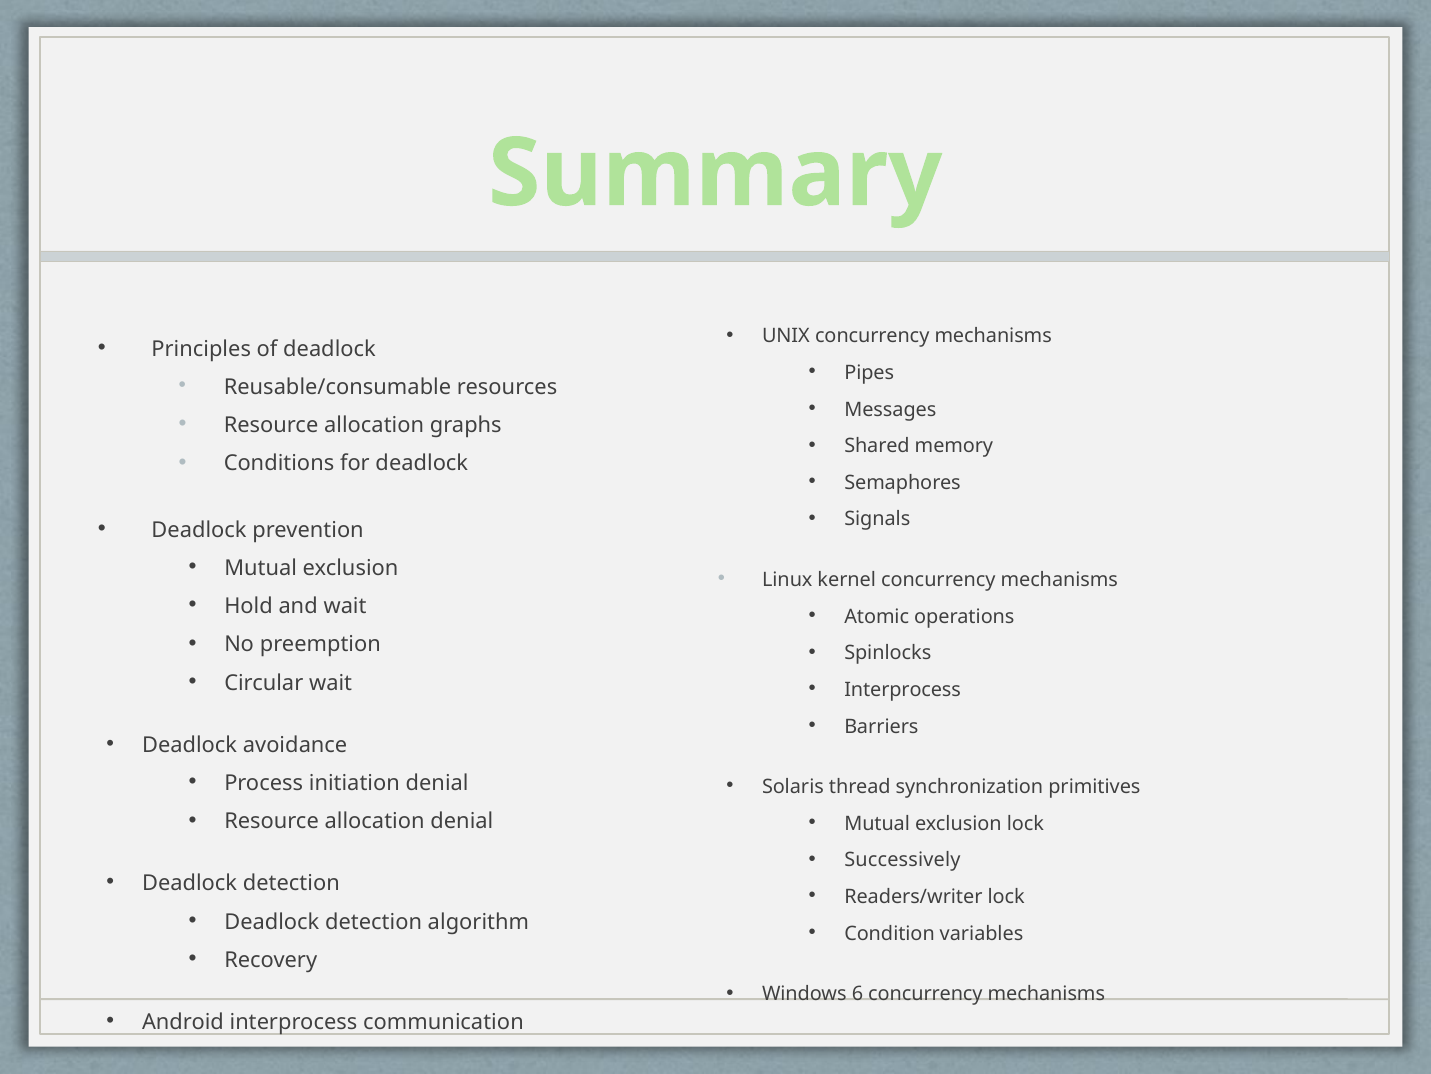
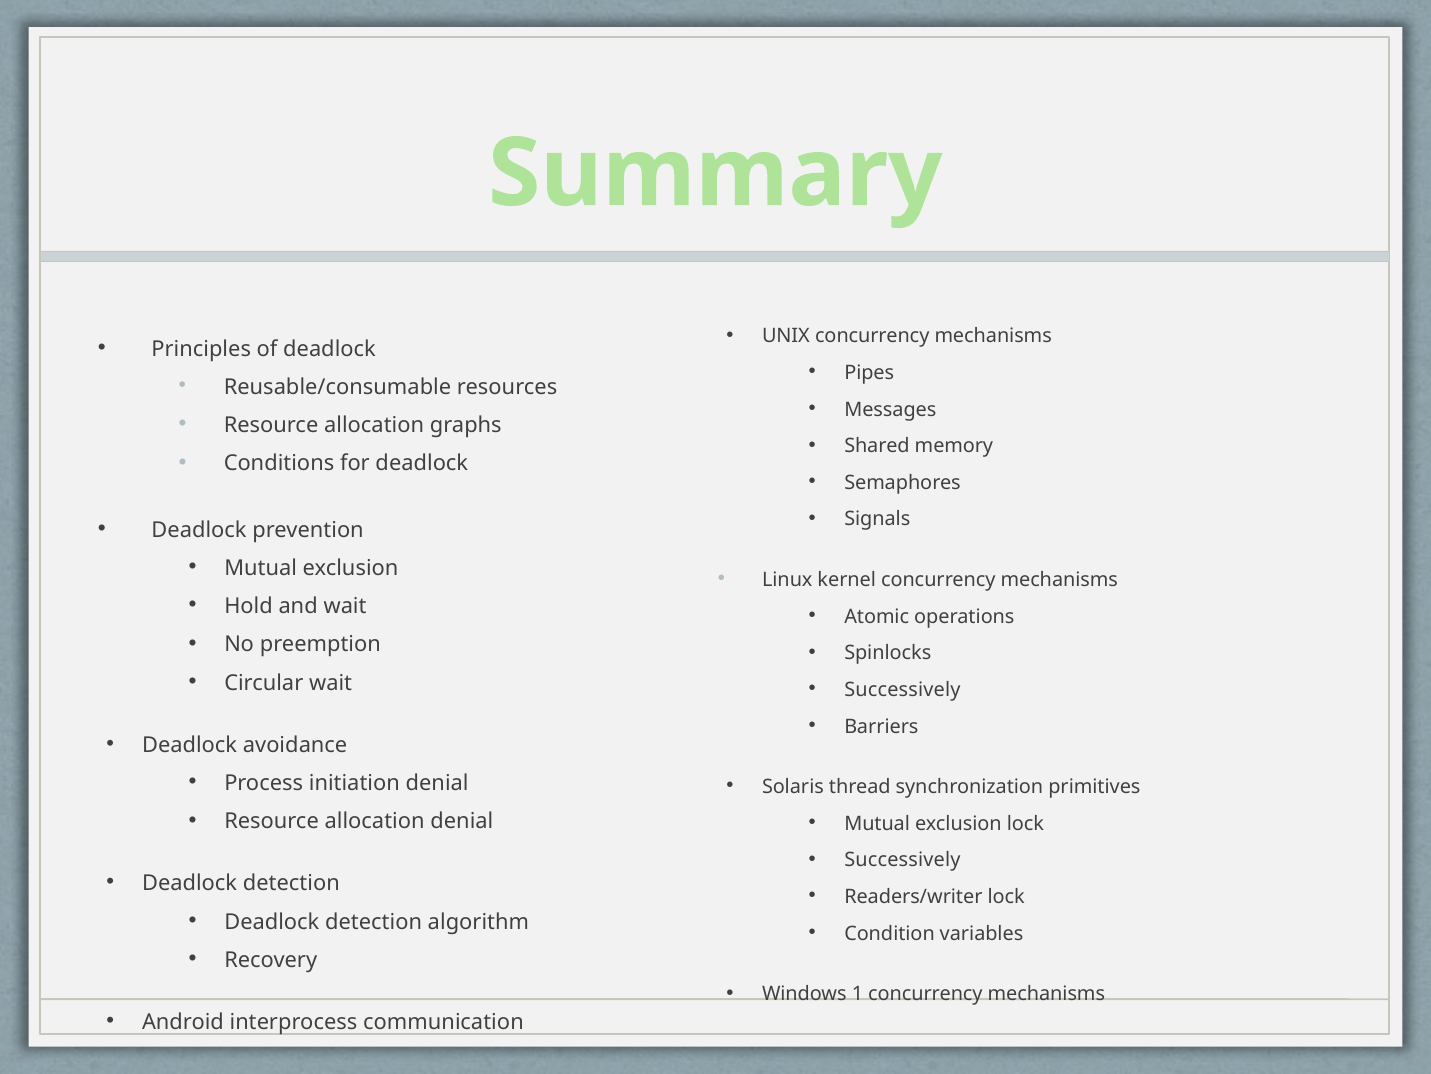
Interprocess: Interprocess -> Successively (902, 689)
6: 6 -> 1 (857, 993)
